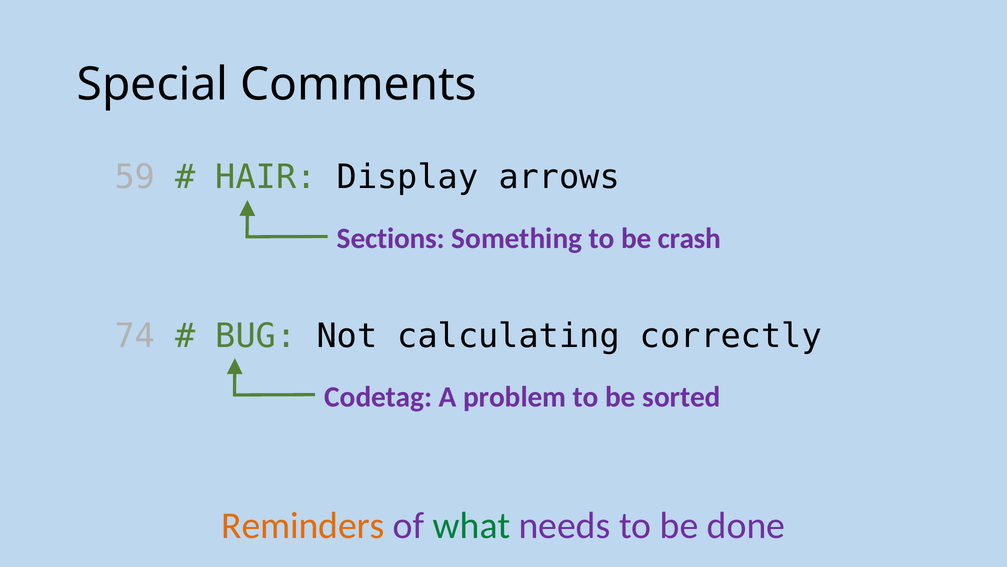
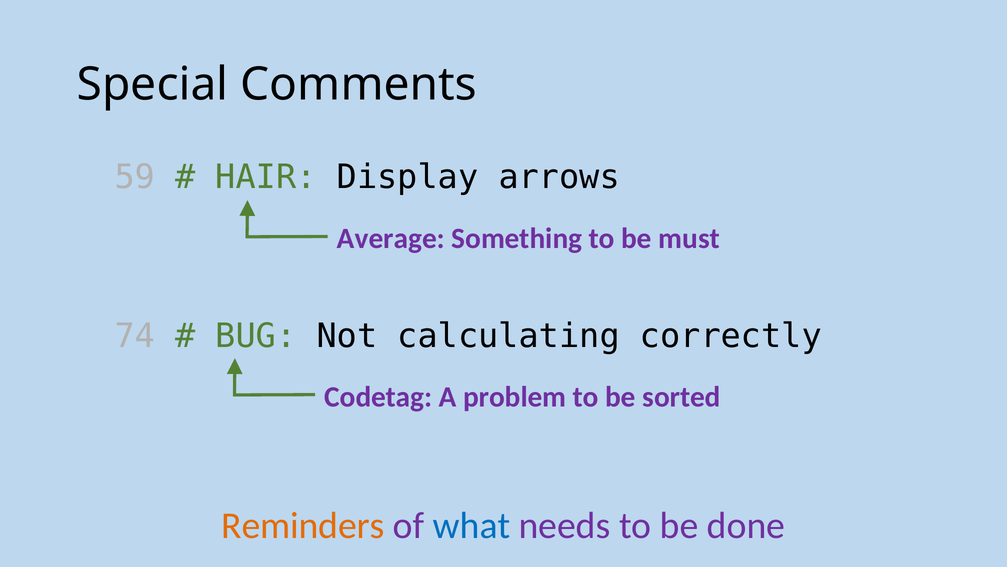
Sections: Sections -> Average (391, 239)
crash: crash -> must (689, 239)
what colour: green -> blue (472, 525)
